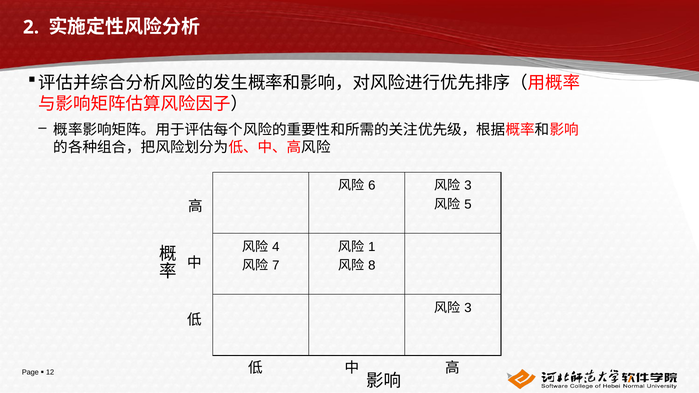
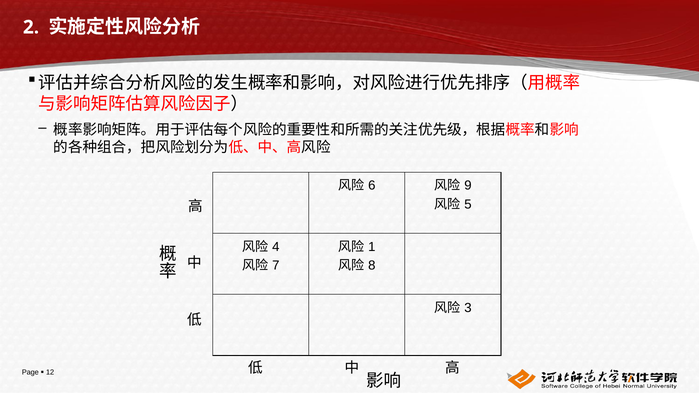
3: 3 -> 9 (468, 186)
